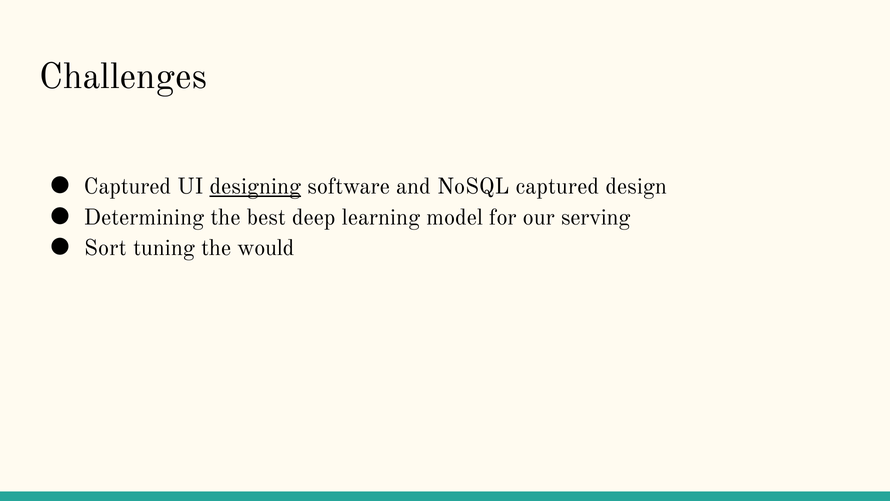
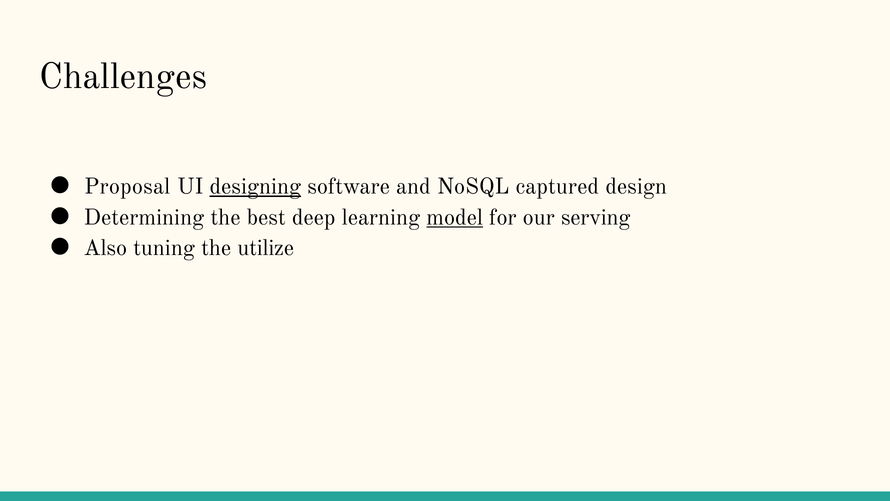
Captured: Captured -> Proposal (127, 186)
model underline: none -> present (455, 217)
Sort: Sort -> Also (105, 248)
would: would -> utilize (266, 248)
